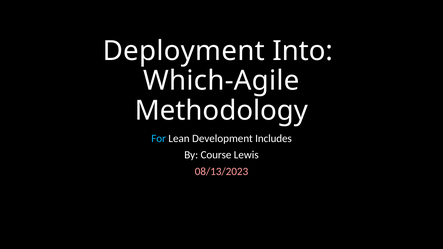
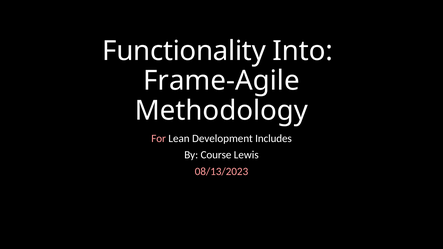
Deployment: Deployment -> Functionality (184, 51)
Which-Agile: Which-Agile -> Frame-Agile (221, 81)
For colour: light blue -> pink (159, 138)
